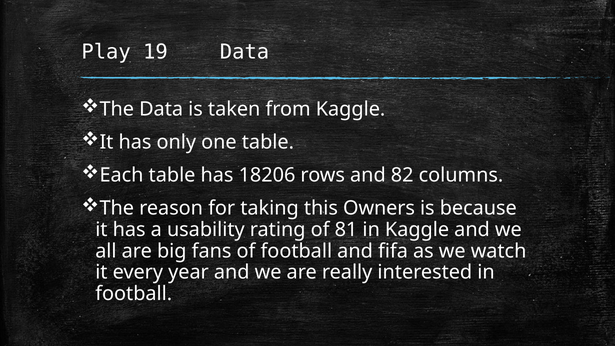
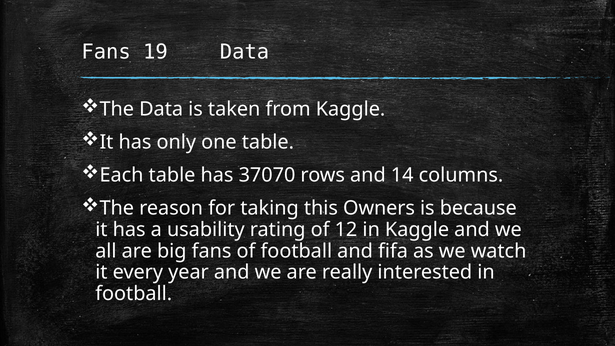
Play: Play -> Fans (106, 52)
18206: 18206 -> 37070 (267, 175)
82: 82 -> 14 (402, 175)
81: 81 -> 12 (346, 230)
